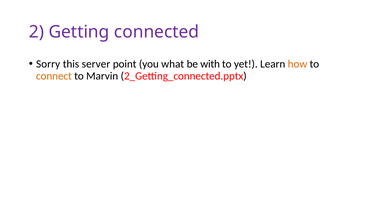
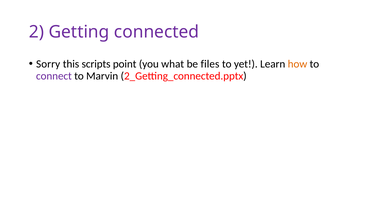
server: server -> scripts (96, 64)
with: with -> files (210, 64)
connect colour: orange -> purple (54, 76)
